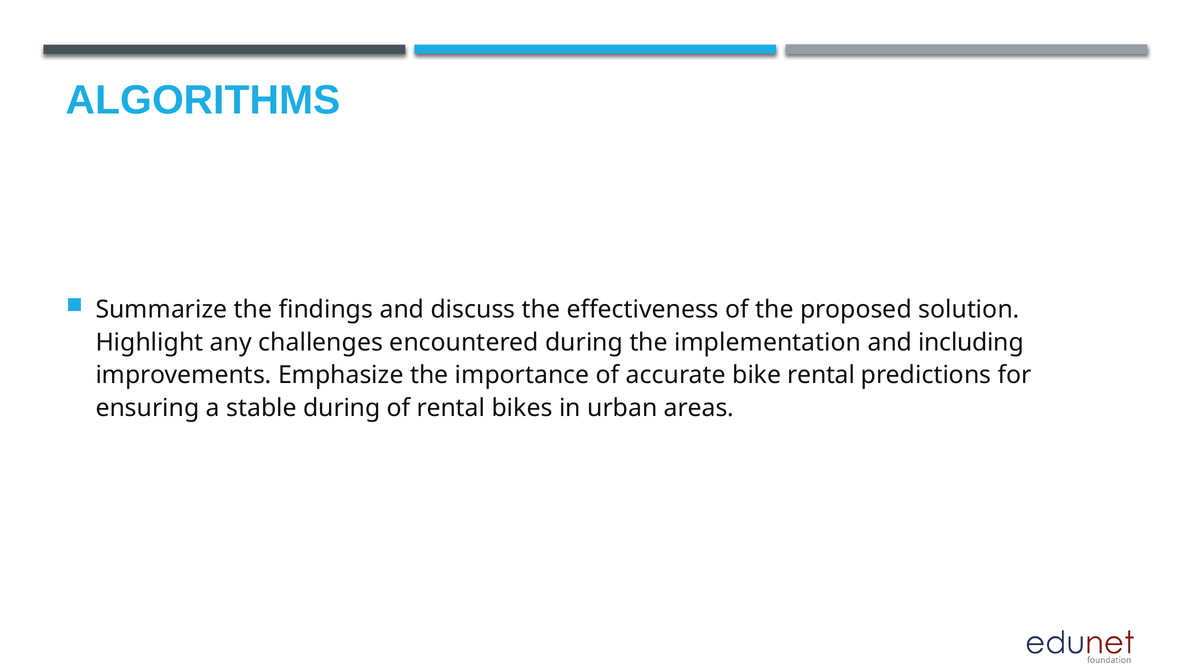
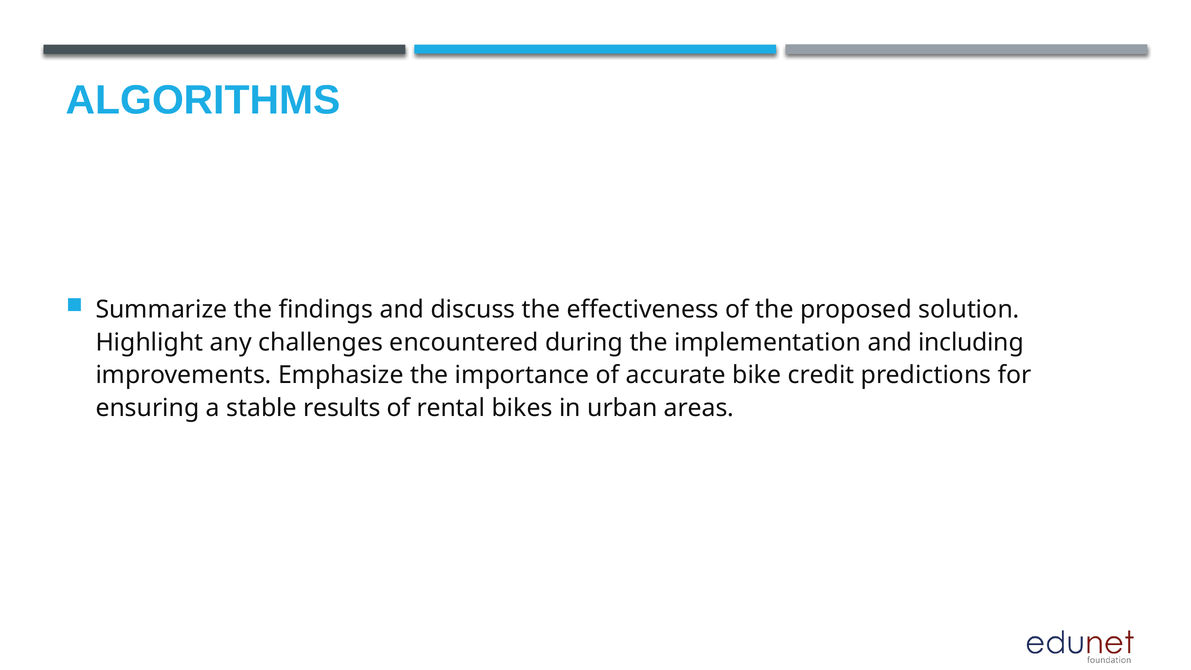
bike rental: rental -> credit (821, 375)
stable during: during -> results (342, 408)
